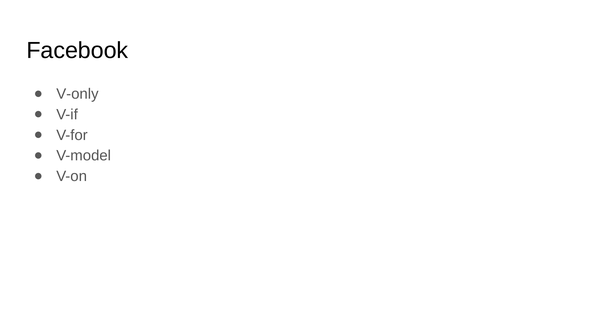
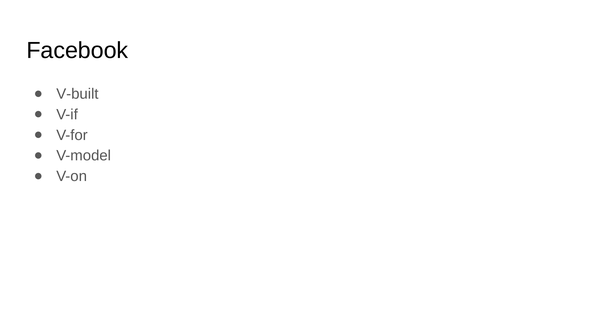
V-only: V-only -> V-built (77, 94)
